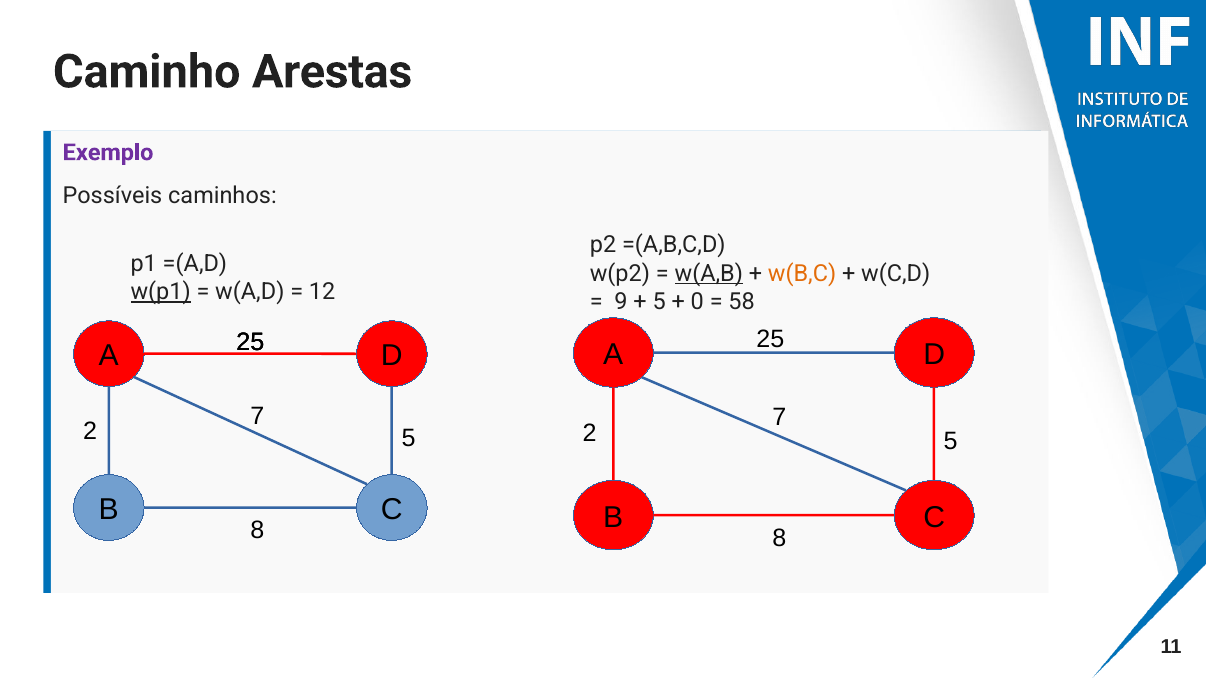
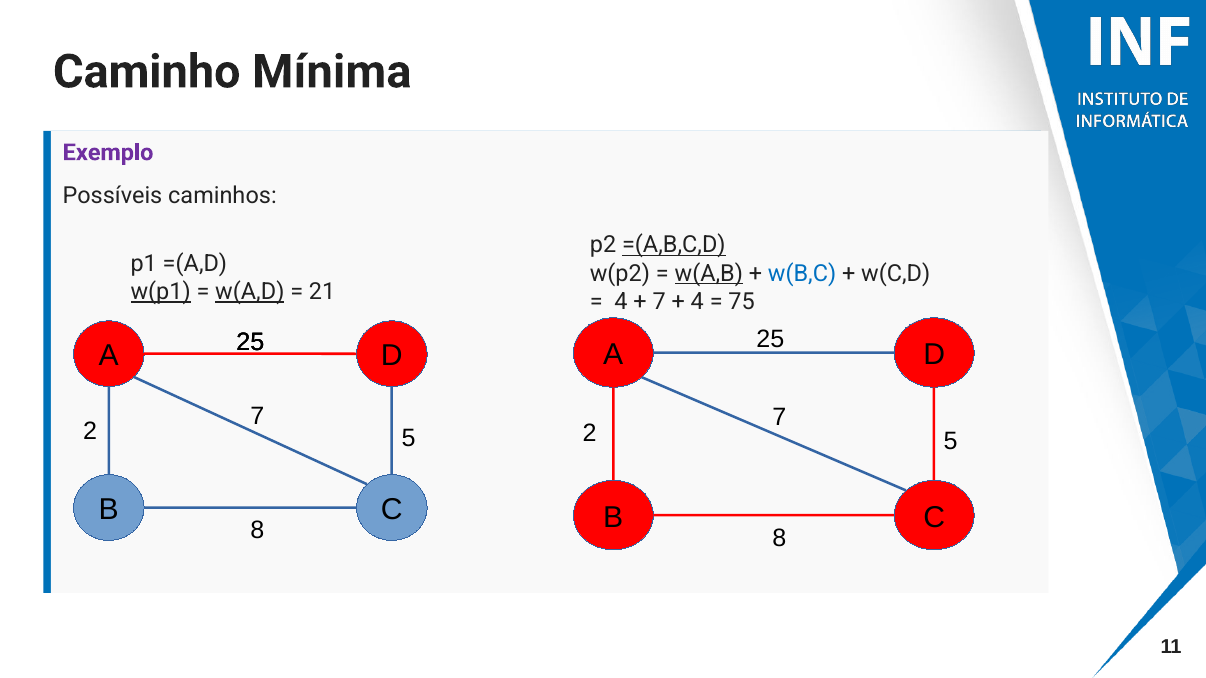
Arestas: Arestas -> Mínima (332, 72)
=(A,B,C,D underline: none -> present (674, 245)
w(B,C colour: orange -> blue (802, 273)
w(A,D underline: none -> present (250, 292)
12: 12 -> 21 (322, 292)
9: 9 -> 4 (621, 302)
5: 5 -> 7 (659, 302)
0: 0 -> 4 (697, 302)
58: 58 -> 75 (742, 302)
